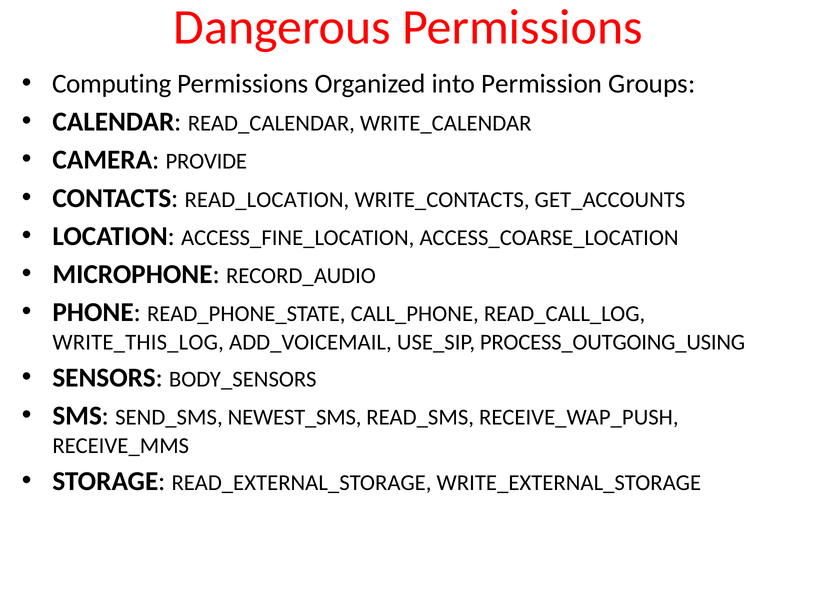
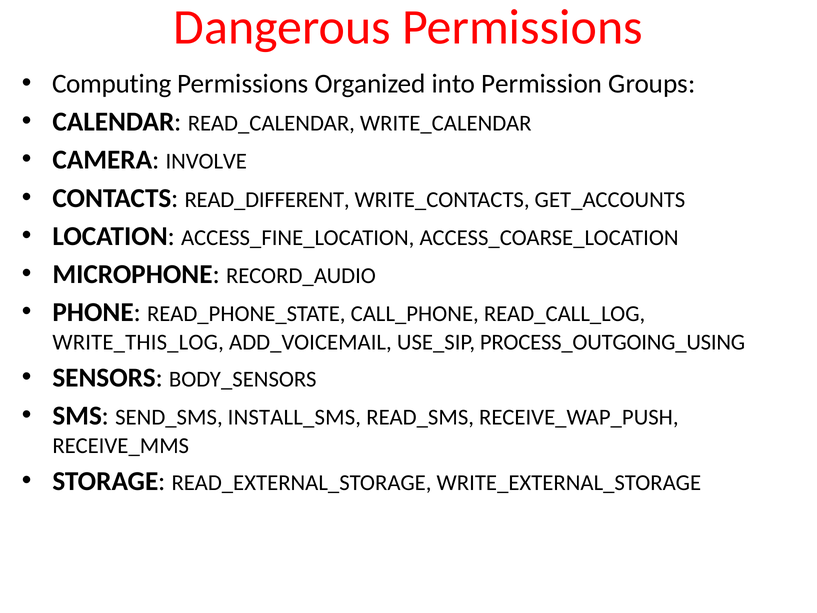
PROVIDE: PROVIDE -> INVOLVE (206, 161)
READ_LOCATION: READ_LOCATION -> READ_DIFFERENT (267, 199)
NEWEST_SMS: NEWEST_SMS -> INSTALL_SMS (294, 417)
